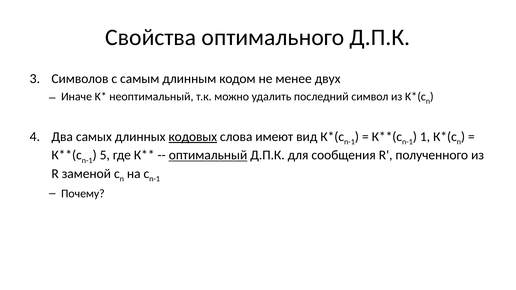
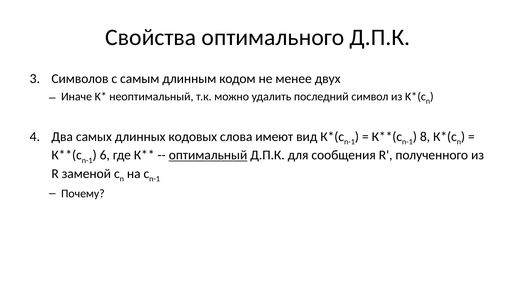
кодовых underline: present -> none (193, 137)
1: 1 -> 8 (425, 137)
5: 5 -> 6 (105, 155)
